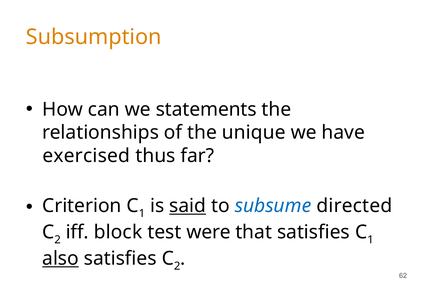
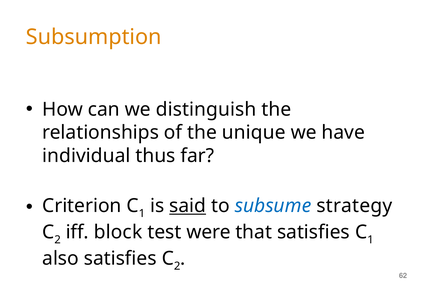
statements: statements -> distinguish (206, 109)
exercised: exercised -> individual (86, 156)
directed: directed -> strategy (354, 206)
also underline: present -> none (61, 258)
